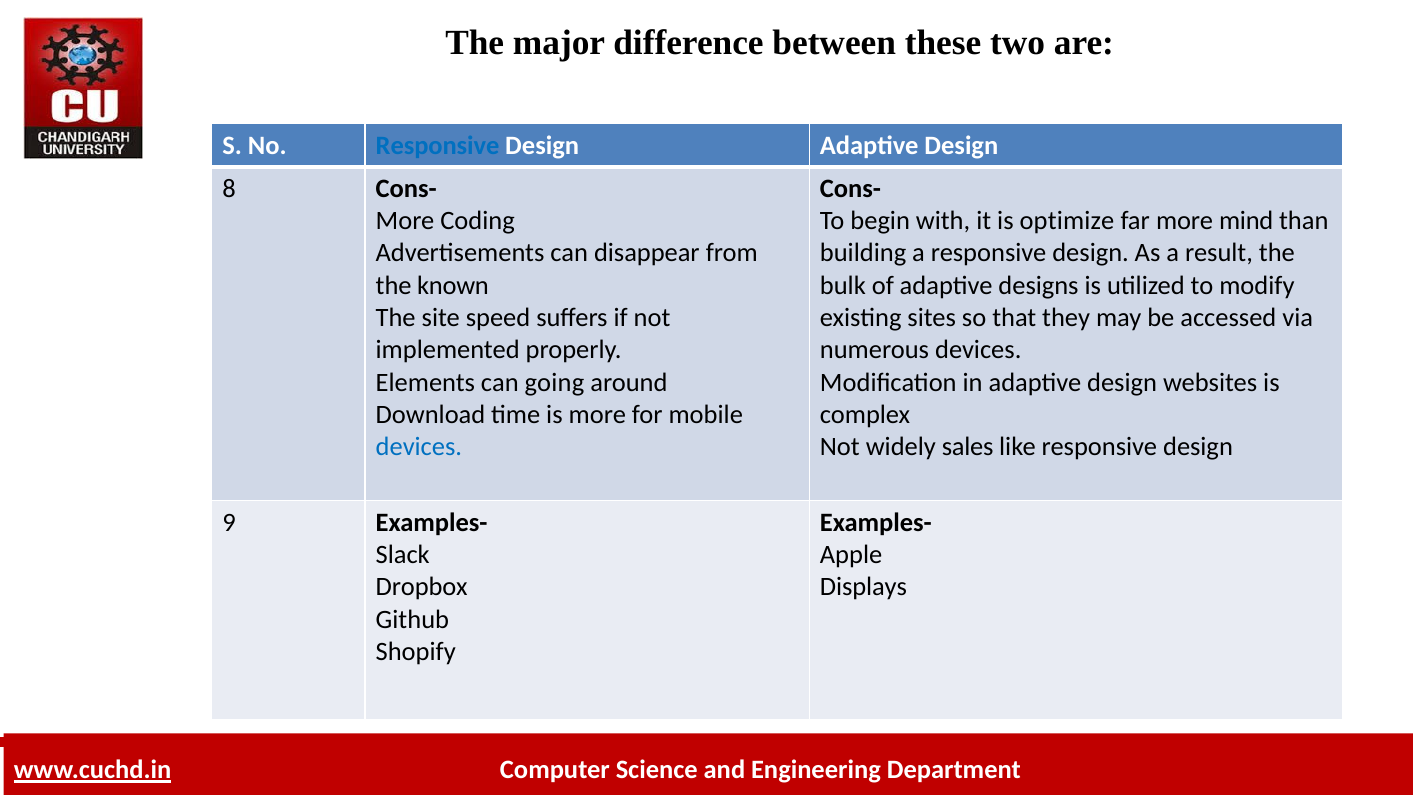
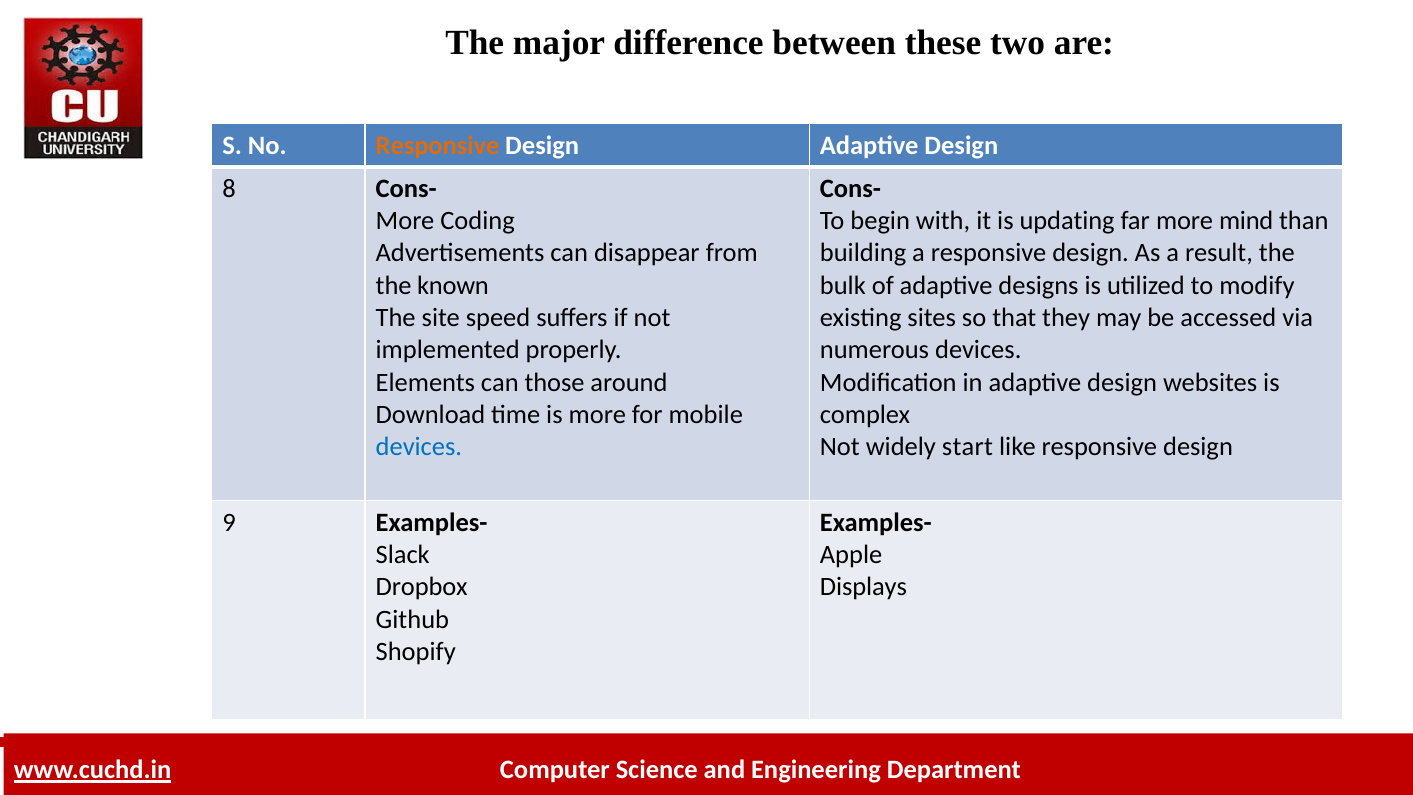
Responsive colour: blue -> orange (438, 145)
optimize: optimize -> updating (1067, 221)
going: going -> those (555, 383)
sales: sales -> start (967, 447)
